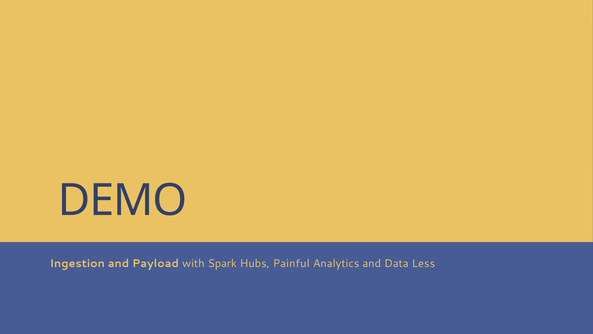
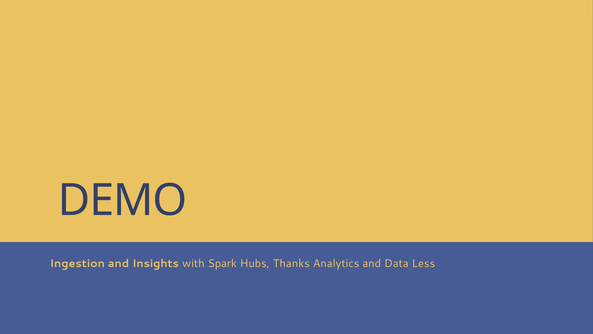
Payload: Payload -> Insights (156, 263)
Painful: Painful -> Thanks (291, 263)
